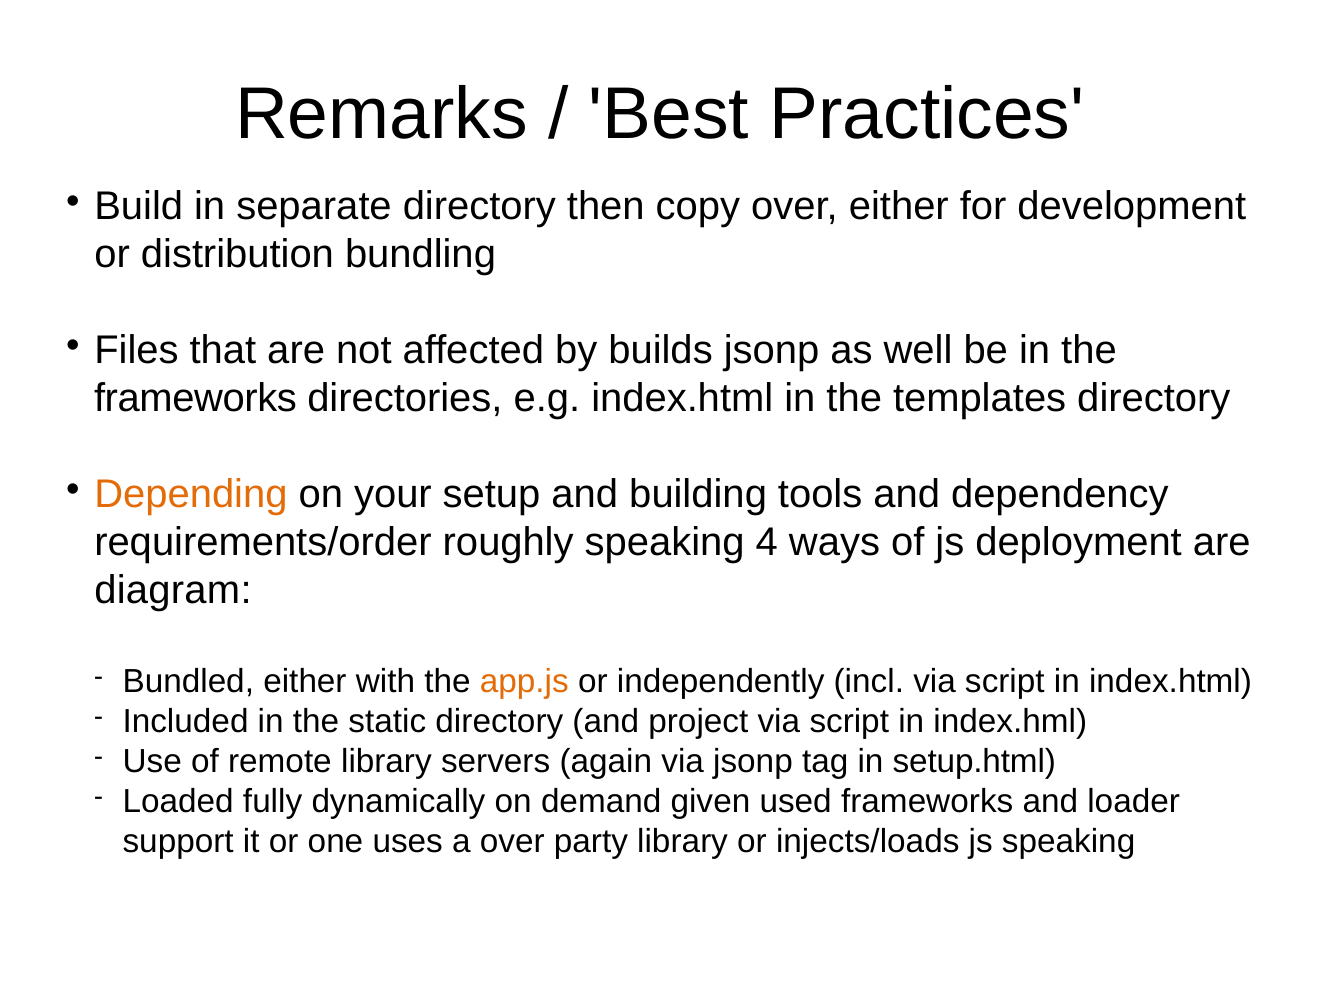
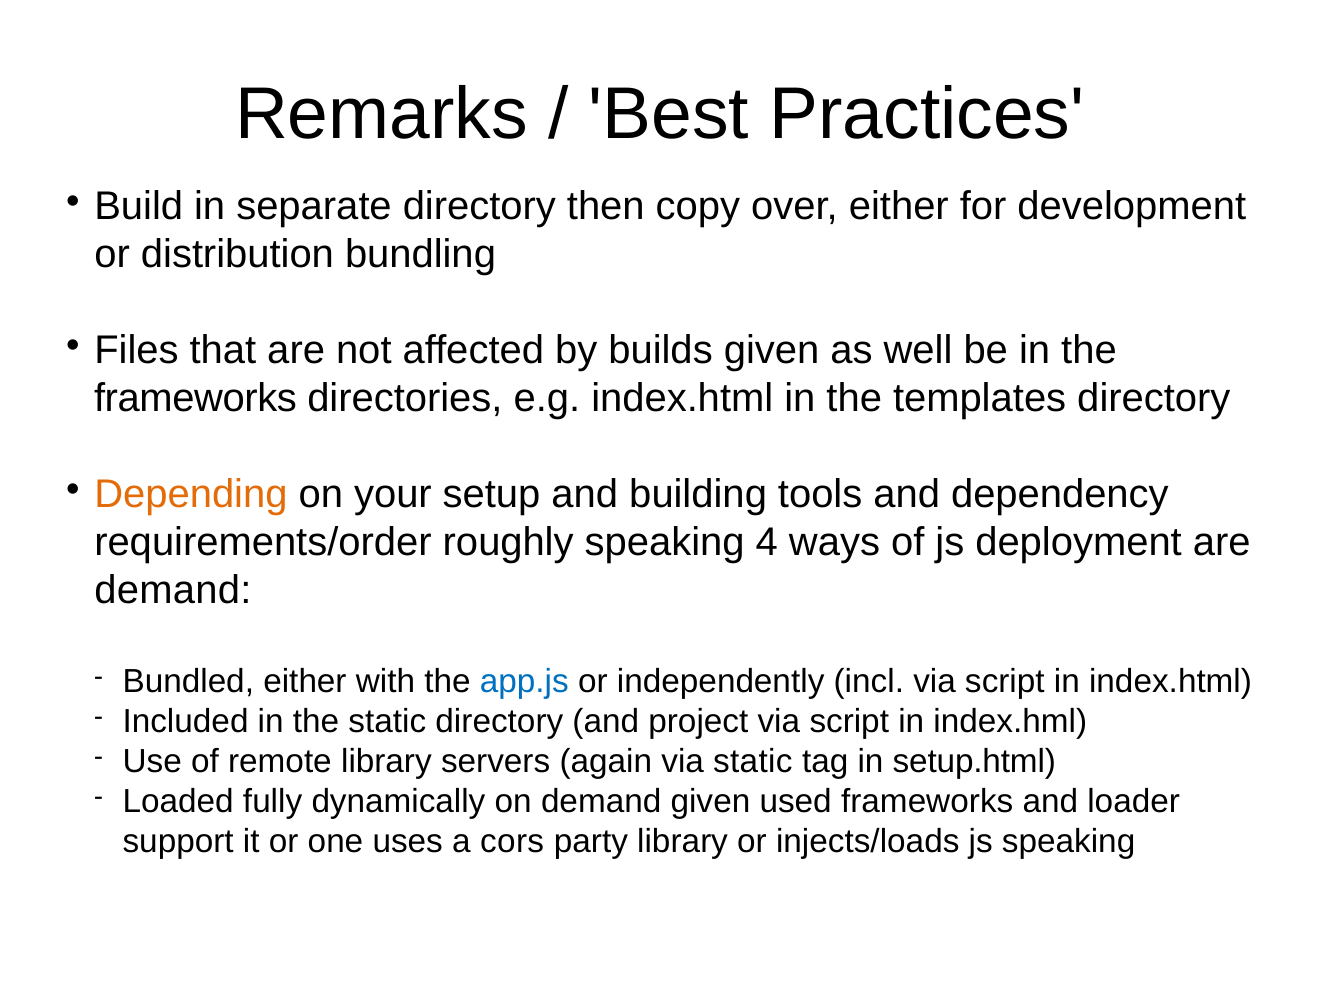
builds jsonp: jsonp -> given (772, 350)
diagram: diagram -> demand (173, 590)
app.js colour: orange -> blue (524, 681)
via jsonp: jsonp -> static (753, 761)
a over: over -> cors (512, 841)
